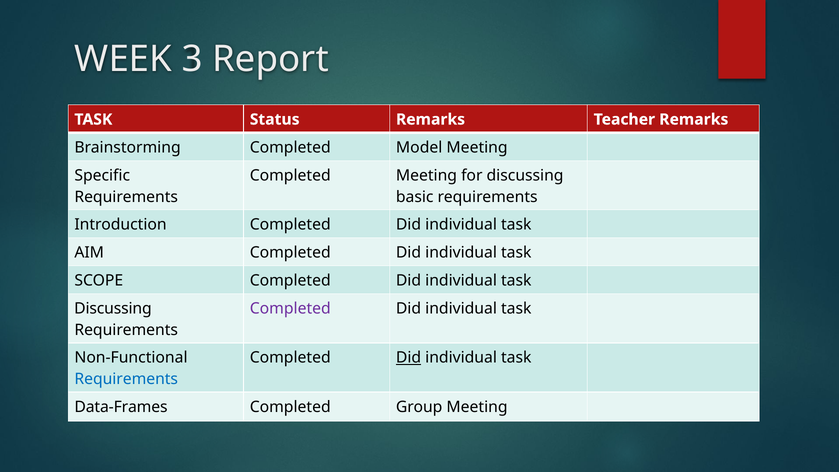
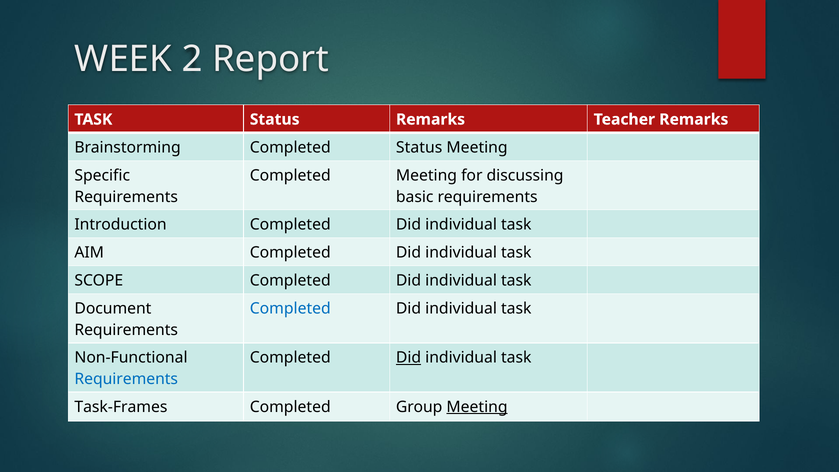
3: 3 -> 2 (192, 59)
Completed Model: Model -> Status (419, 147)
Discussing: Discussing -> Document (113, 309)
Completed colour: purple -> blue (290, 309)
Data-Frames: Data-Frames -> Task-Frames (121, 407)
Meeting underline: none -> present (477, 407)
